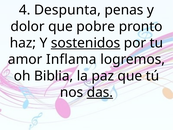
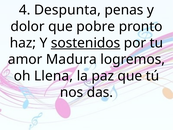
Inflama: Inflama -> Madura (71, 59)
Biblia: Biblia -> Llena (54, 76)
das underline: present -> none (100, 92)
